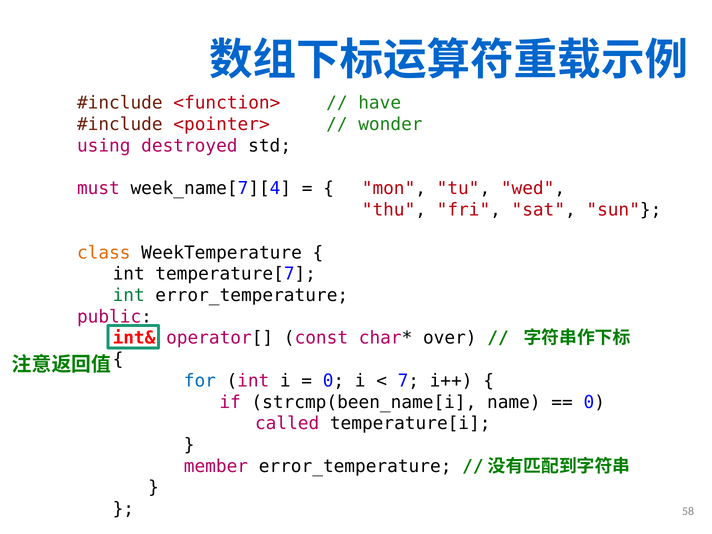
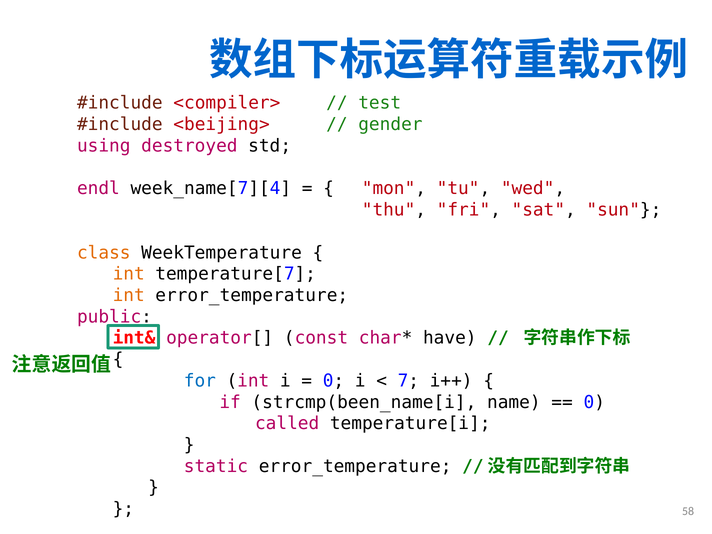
<function>: <function> -> <compiler> (227, 103)
have: have -> test (380, 103)
<pointer>: <pointer> -> <beijing> (222, 124)
wonder: wonder -> gender (390, 124)
must: must -> endl (98, 189)
int colour: black -> orange (129, 274)
int colour: green -> orange (129, 295)
over: over -> have (450, 338)
member: member -> static (216, 466)
